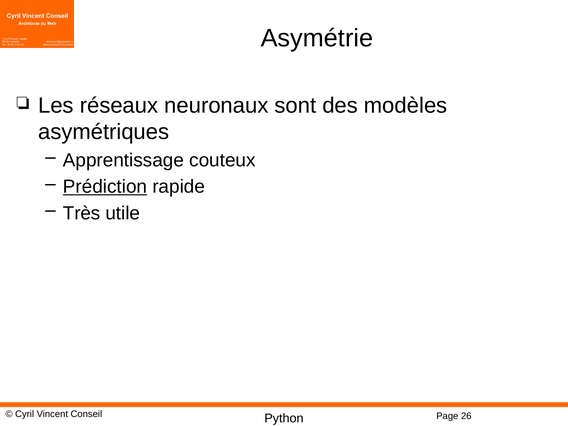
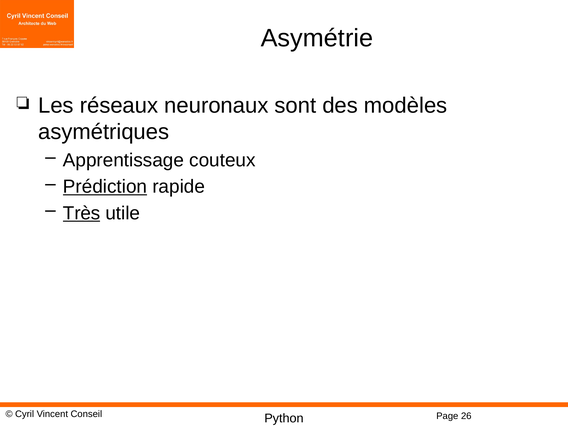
Très underline: none -> present (82, 213)
